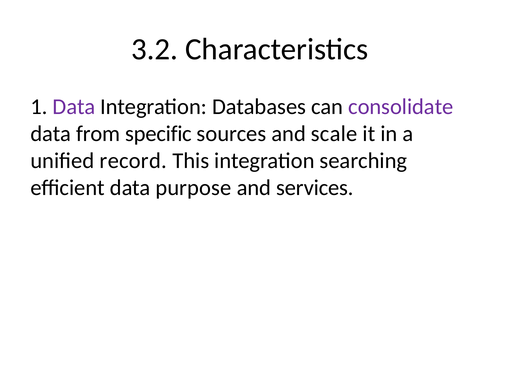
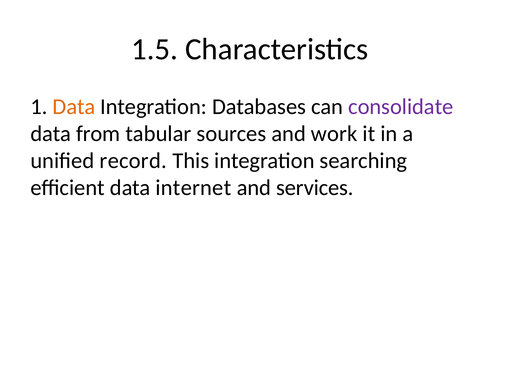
3.2: 3.2 -> 1.5 (155, 49)
Data colour: purple -> orange (74, 106)
specific: specific -> tabular (158, 133)
scale: scale -> work (334, 133)
purpose: purpose -> internet (193, 187)
